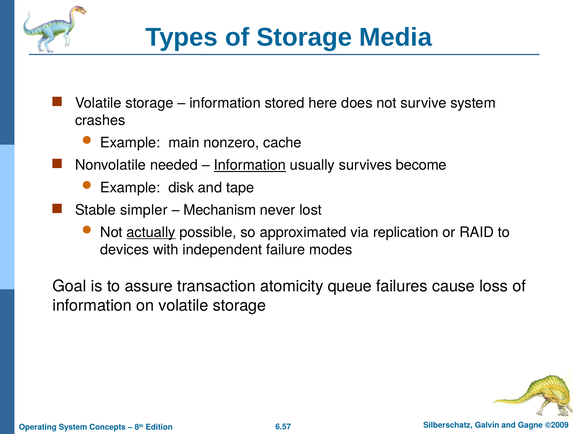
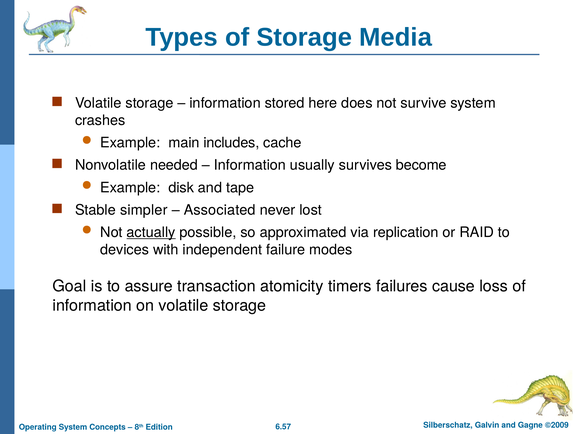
nonzero: nonzero -> includes (231, 143)
Information underline: present -> none (250, 165)
Mechanism: Mechanism -> Associated (220, 210)
queue: queue -> timers (350, 286)
